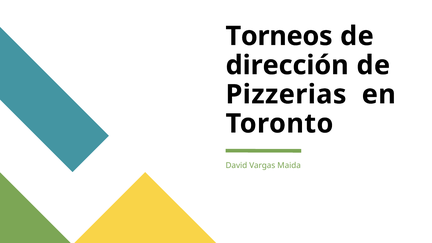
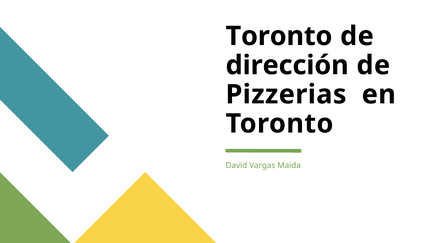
Torneos: Torneos -> Toronto (279, 36)
